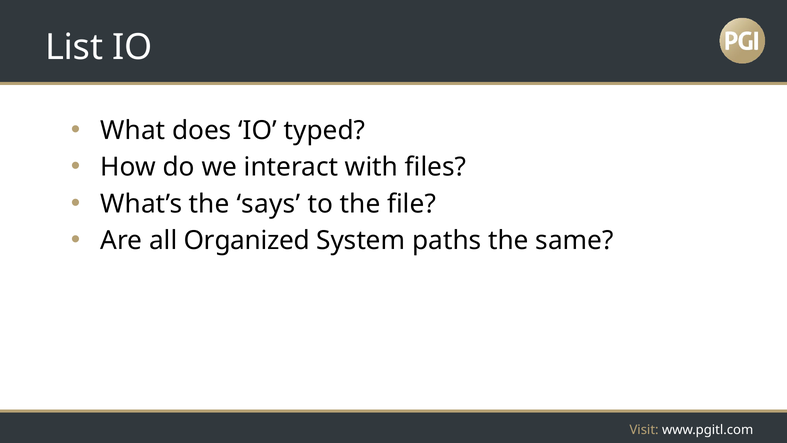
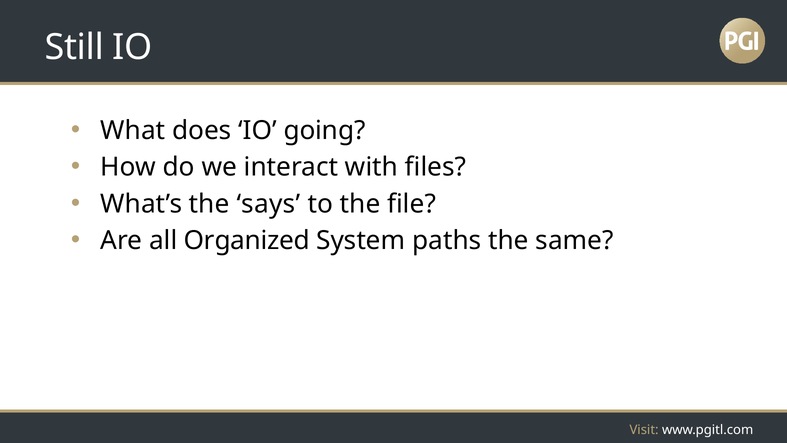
List: List -> Still (74, 48)
typed: typed -> going (325, 130)
